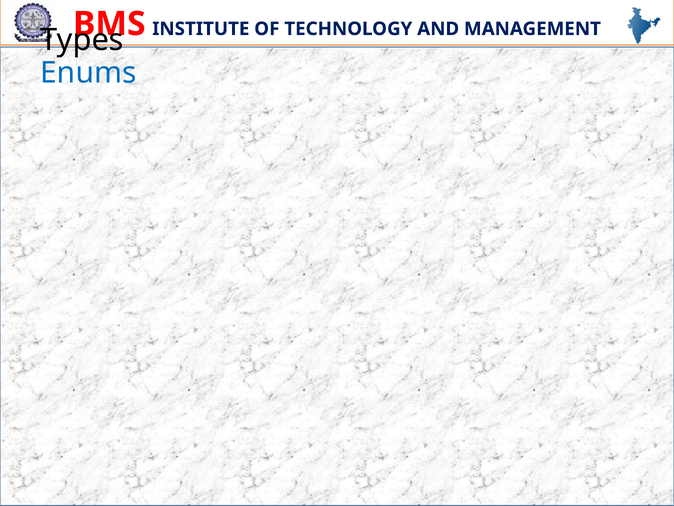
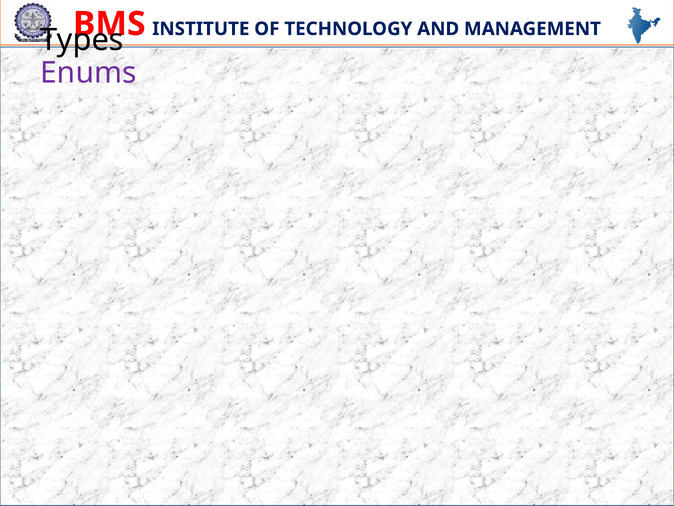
Enums colour: blue -> purple (88, 73)
